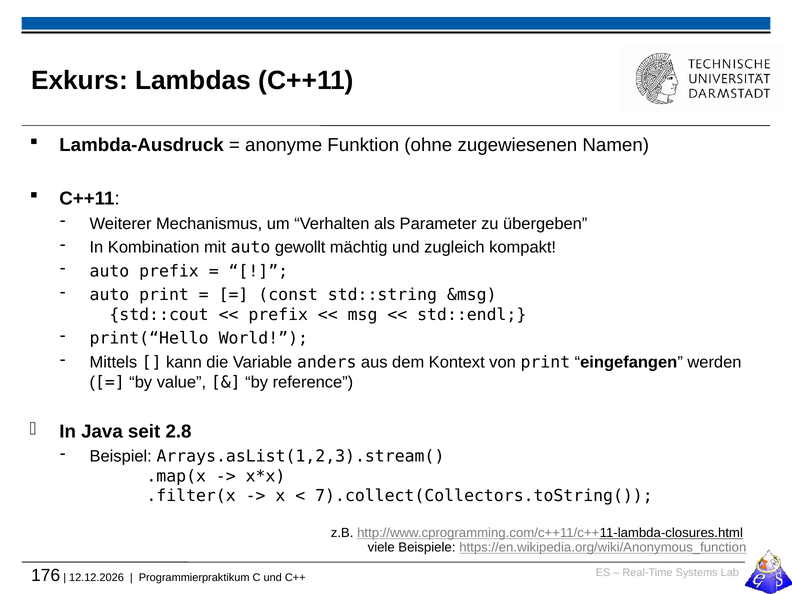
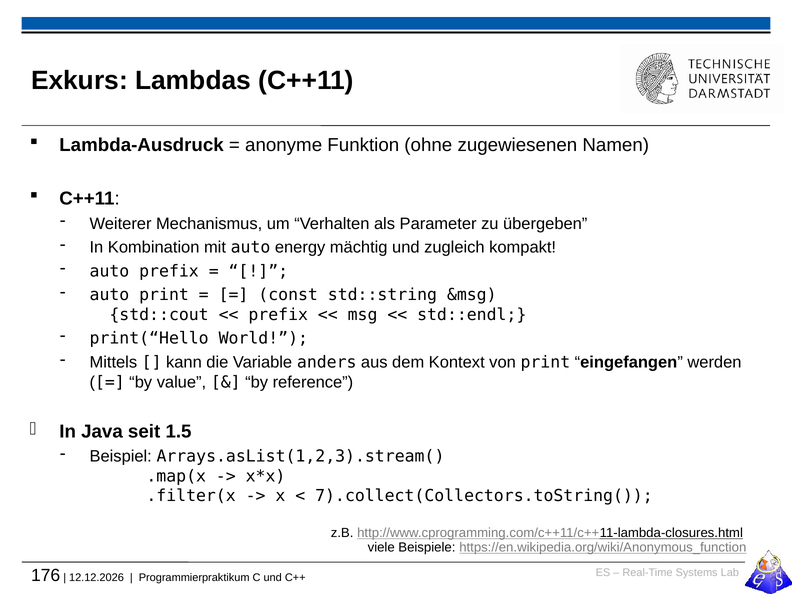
gewollt: gewollt -> energy (300, 247)
2.8: 2.8 -> 1.5 (179, 432)
